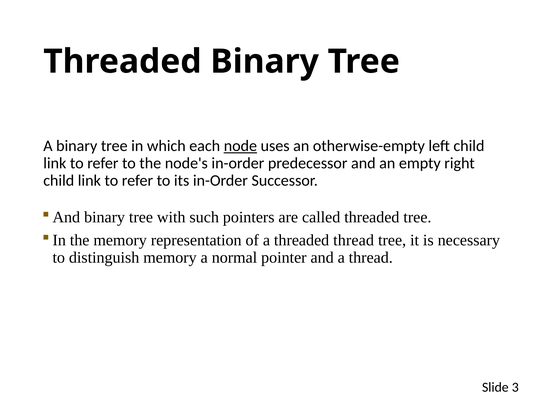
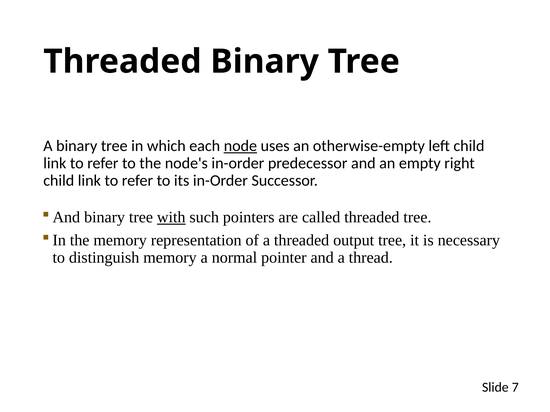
with underline: none -> present (171, 218)
threaded thread: thread -> output (354, 241)
3: 3 -> 7 (515, 388)
